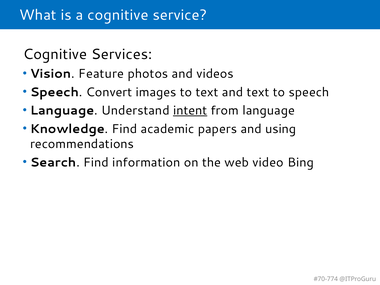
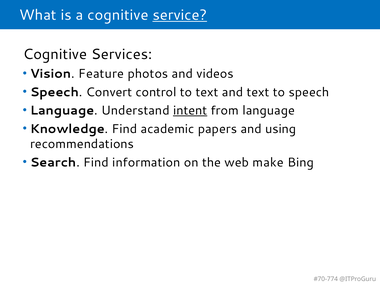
service underline: none -> present (180, 15)
images: images -> control (156, 92)
video: video -> make (268, 162)
